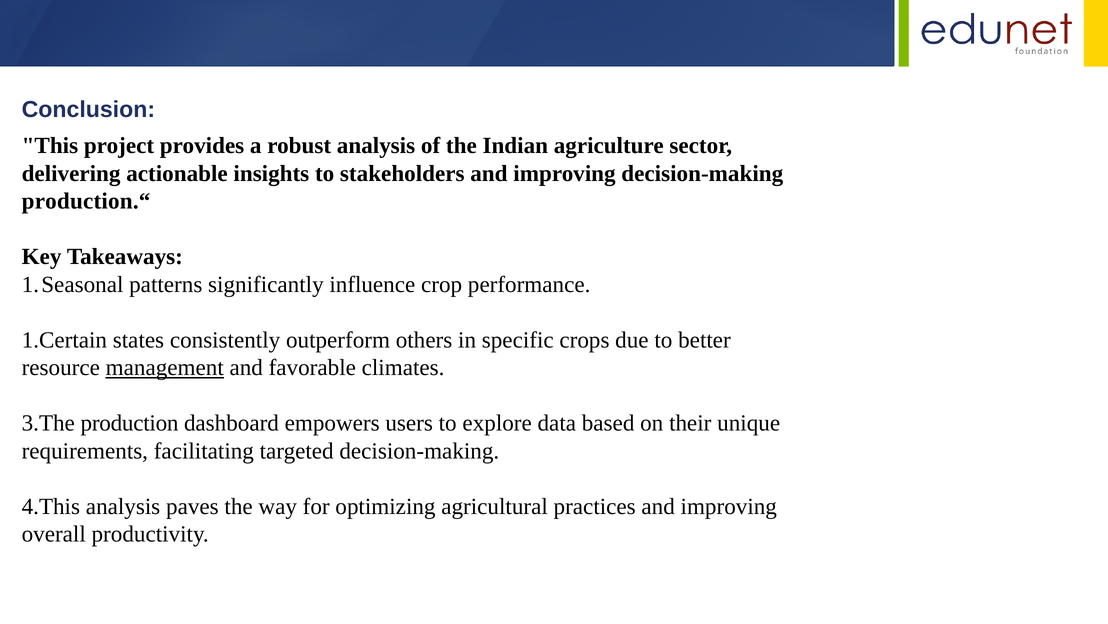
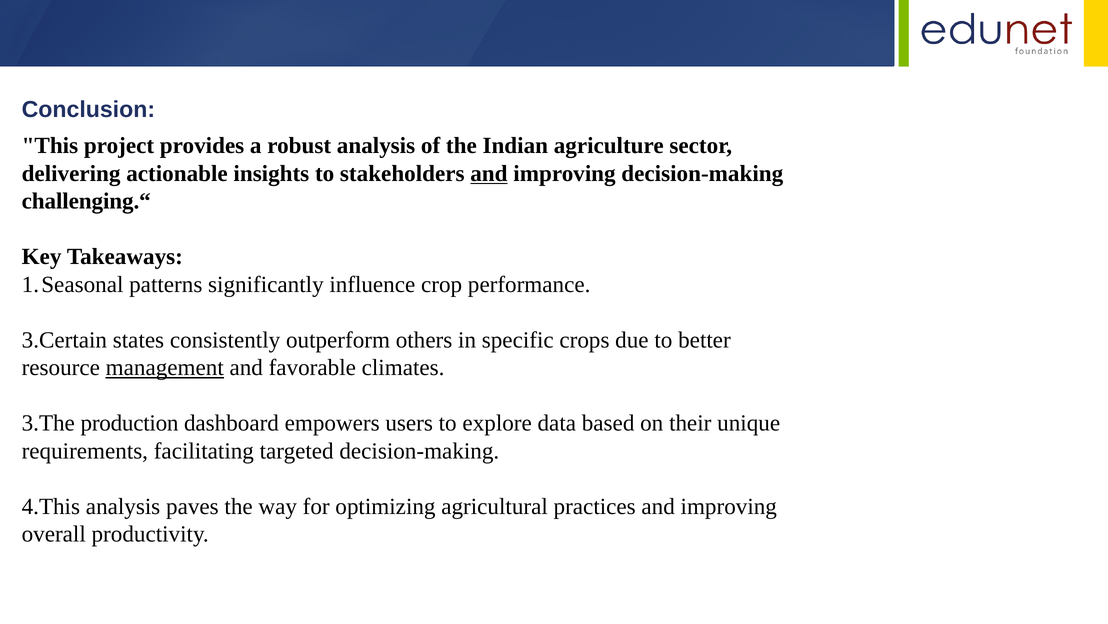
and underline: none -> present (489, 173)
production.“: production.“ -> challenging.“ (86, 201)
1.Certain: 1.Certain -> 3.Certain (64, 340)
